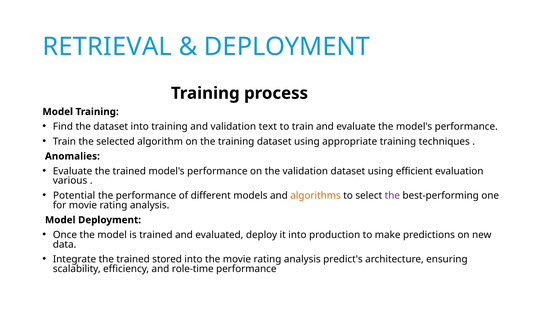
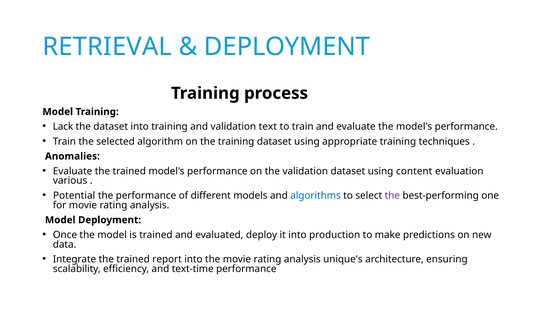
Find: Find -> Lack (63, 126)
efficient: efficient -> content (414, 171)
algorithms colour: orange -> blue (316, 195)
stored: stored -> report (167, 259)
predict's: predict's -> unique's (343, 259)
role-time: role-time -> text-time (193, 268)
